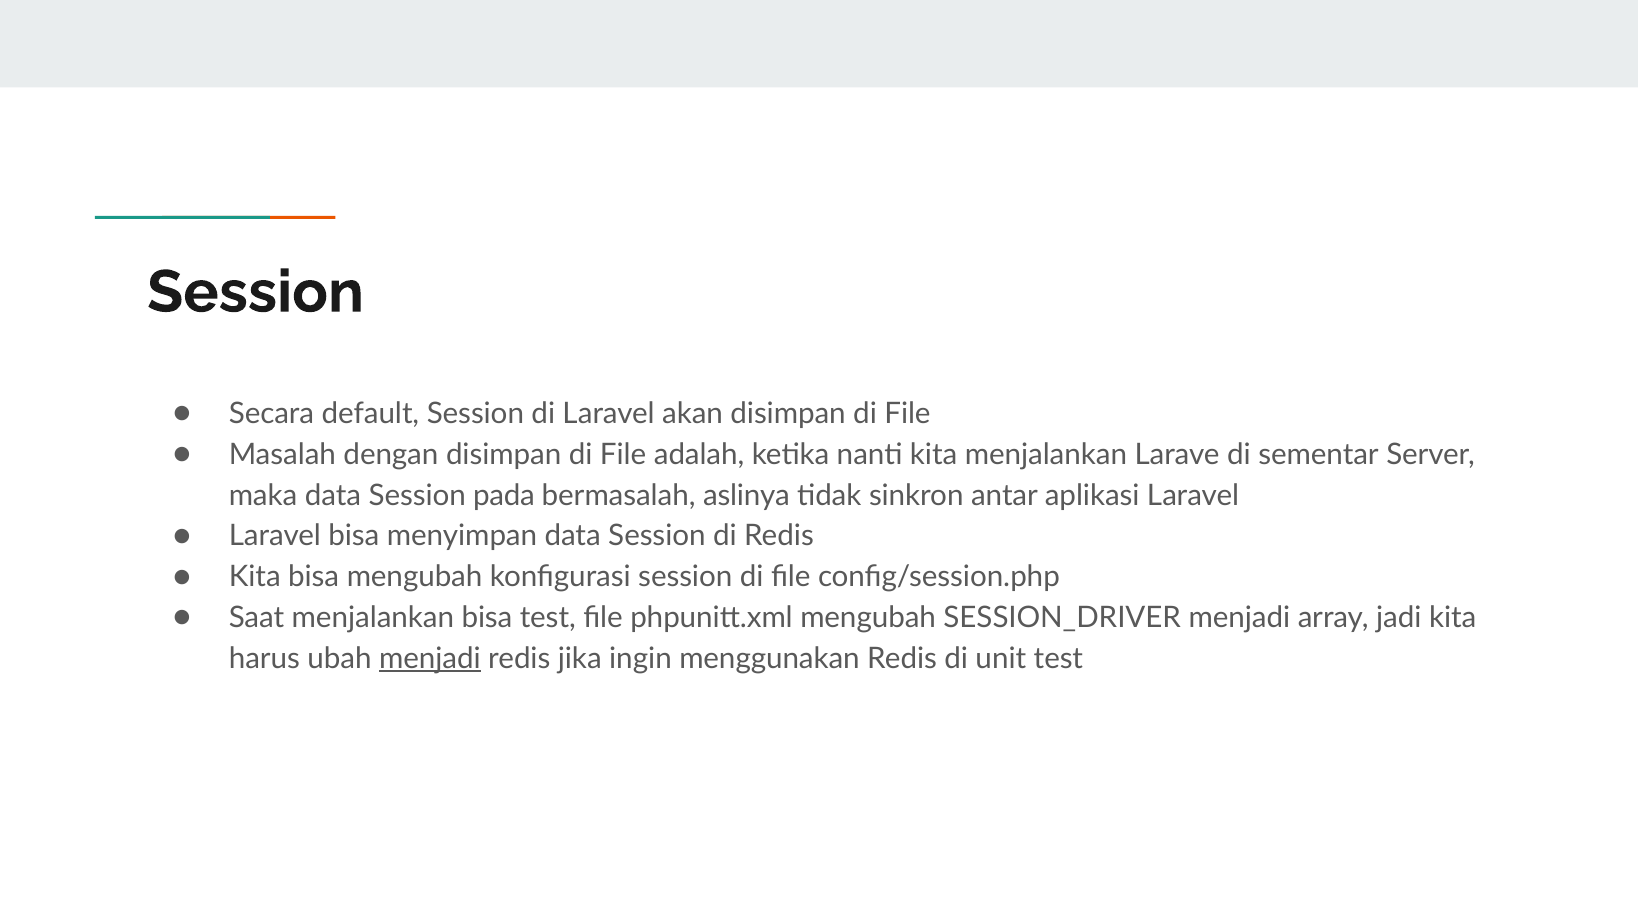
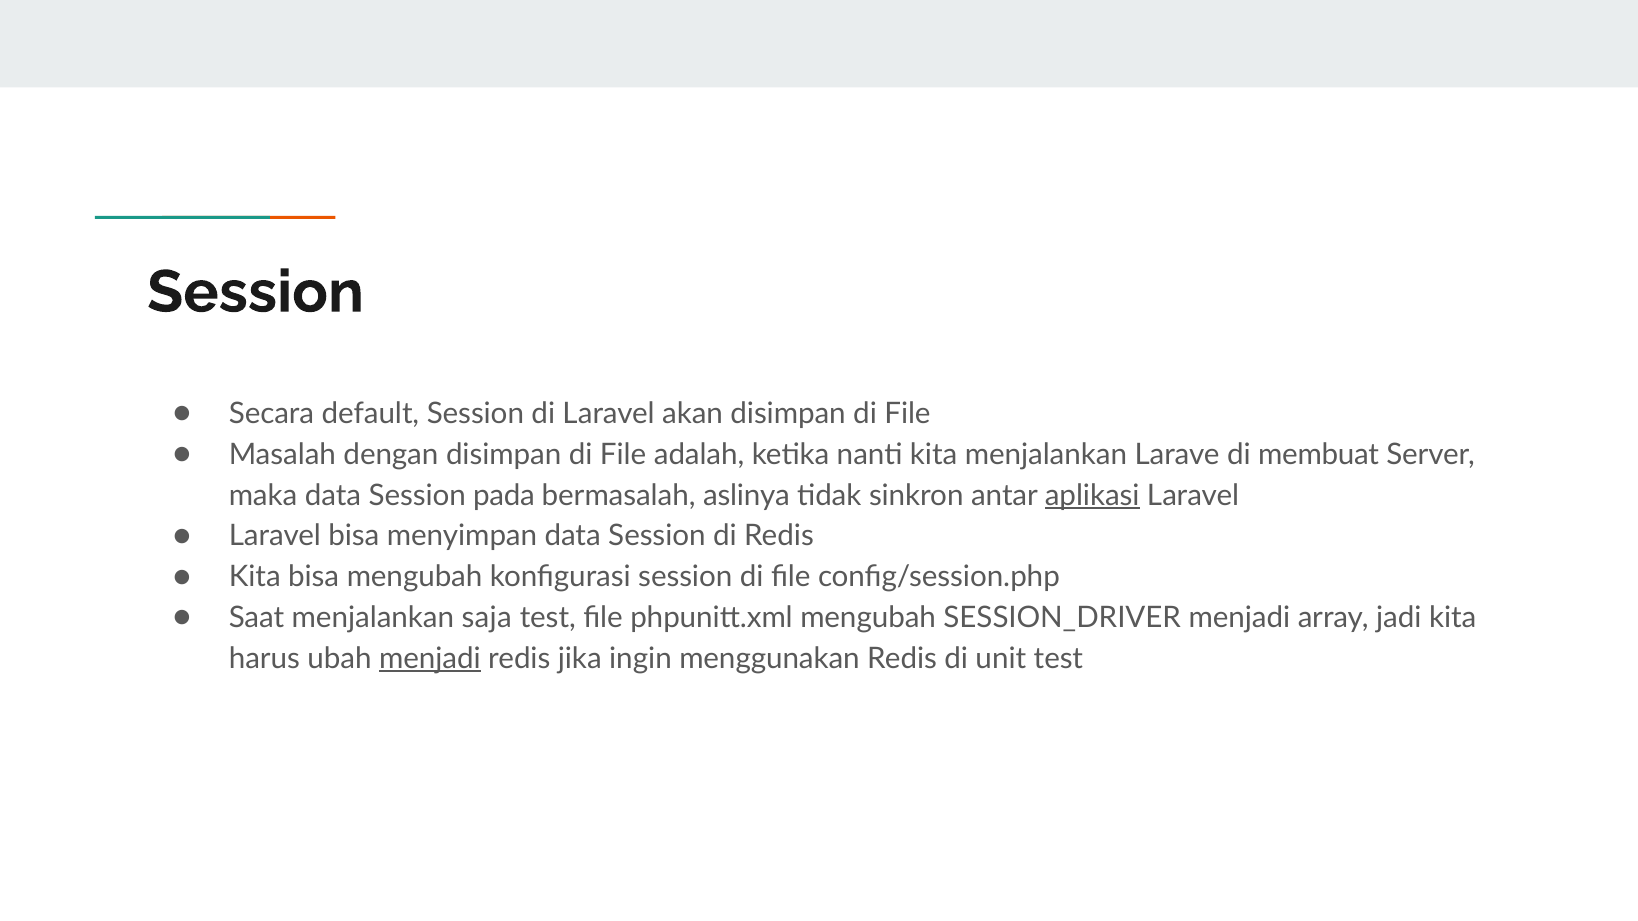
sementar: sementar -> membuat (1319, 455)
aplikasi underline: none -> present (1092, 496)
menjalankan bisa: bisa -> saja (487, 618)
